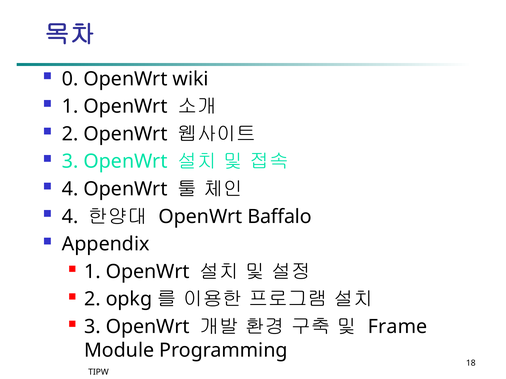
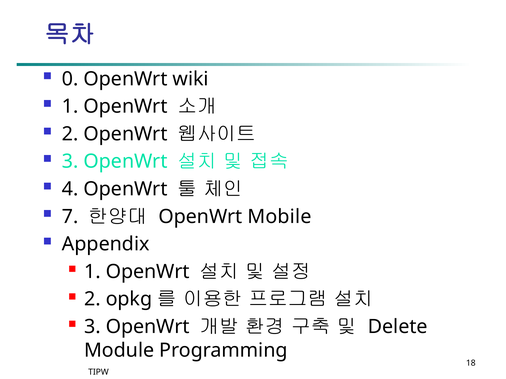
4: 4 -> 7 (70, 217)
Baffalo: Baffalo -> Mobile (279, 217)
Frame: Frame -> Delete (398, 327)
